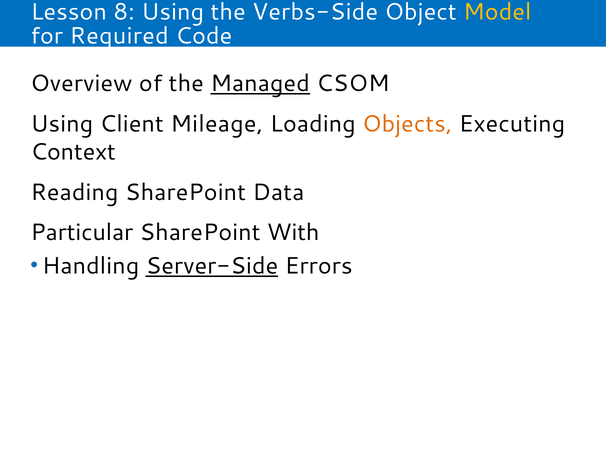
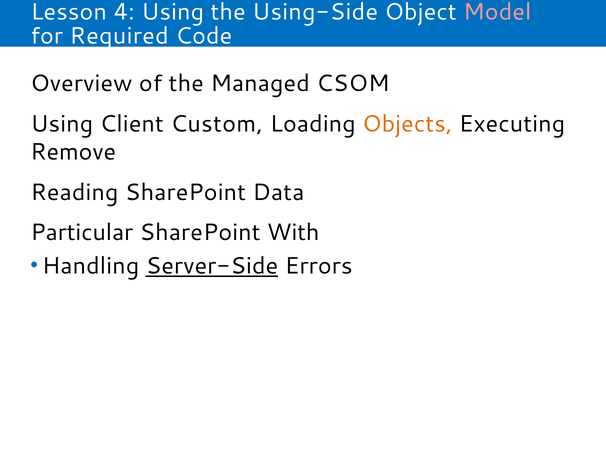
8: 8 -> 4 (124, 12)
Verbs-Side: Verbs-Side -> Using-Side (315, 12)
Model colour: yellow -> pink (497, 12)
Managed underline: present -> none (260, 83)
Mileage: Mileage -> Custom (217, 124)
Context: Context -> Remove (73, 152)
